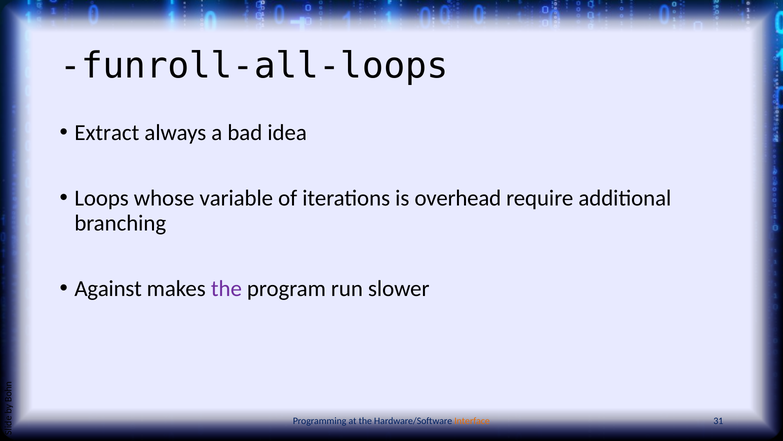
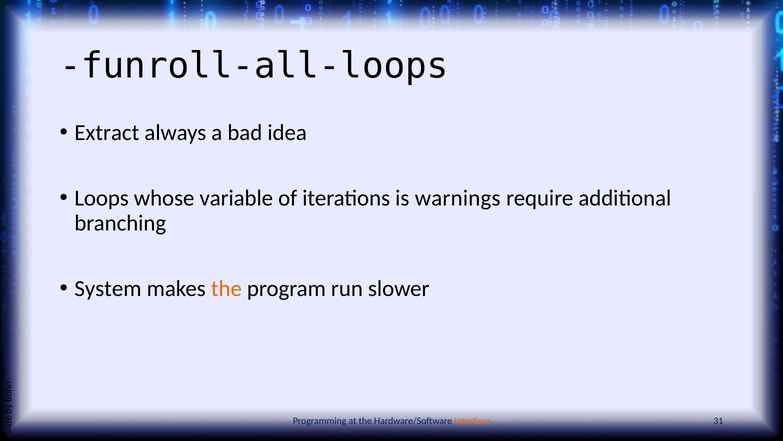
overhead: overhead -> warnings (458, 198)
Against: Against -> System (108, 288)
the colour: purple -> orange (226, 288)
